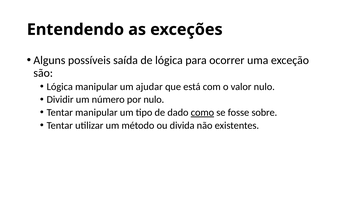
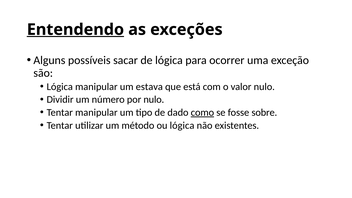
Entendendo underline: none -> present (75, 30)
saída: saída -> sacar (126, 60)
ajudar: ajudar -> estava (149, 87)
ou divida: divida -> lógica (182, 125)
